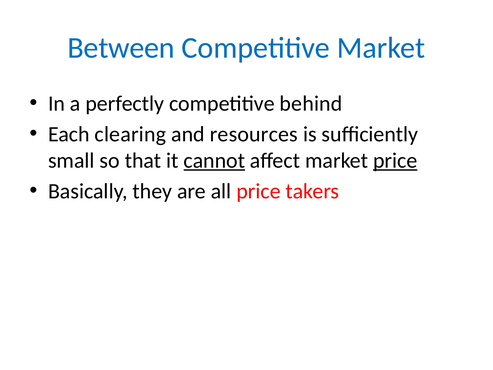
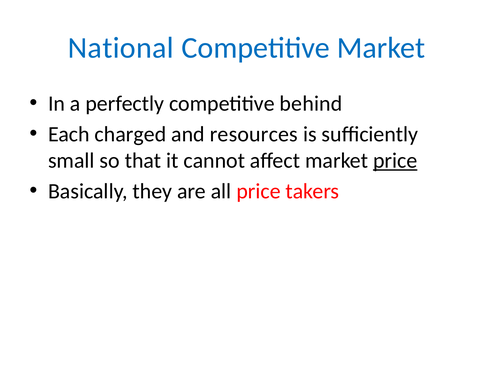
Between: Between -> National (121, 48)
clearing: clearing -> charged (130, 134)
cannot underline: present -> none (214, 160)
